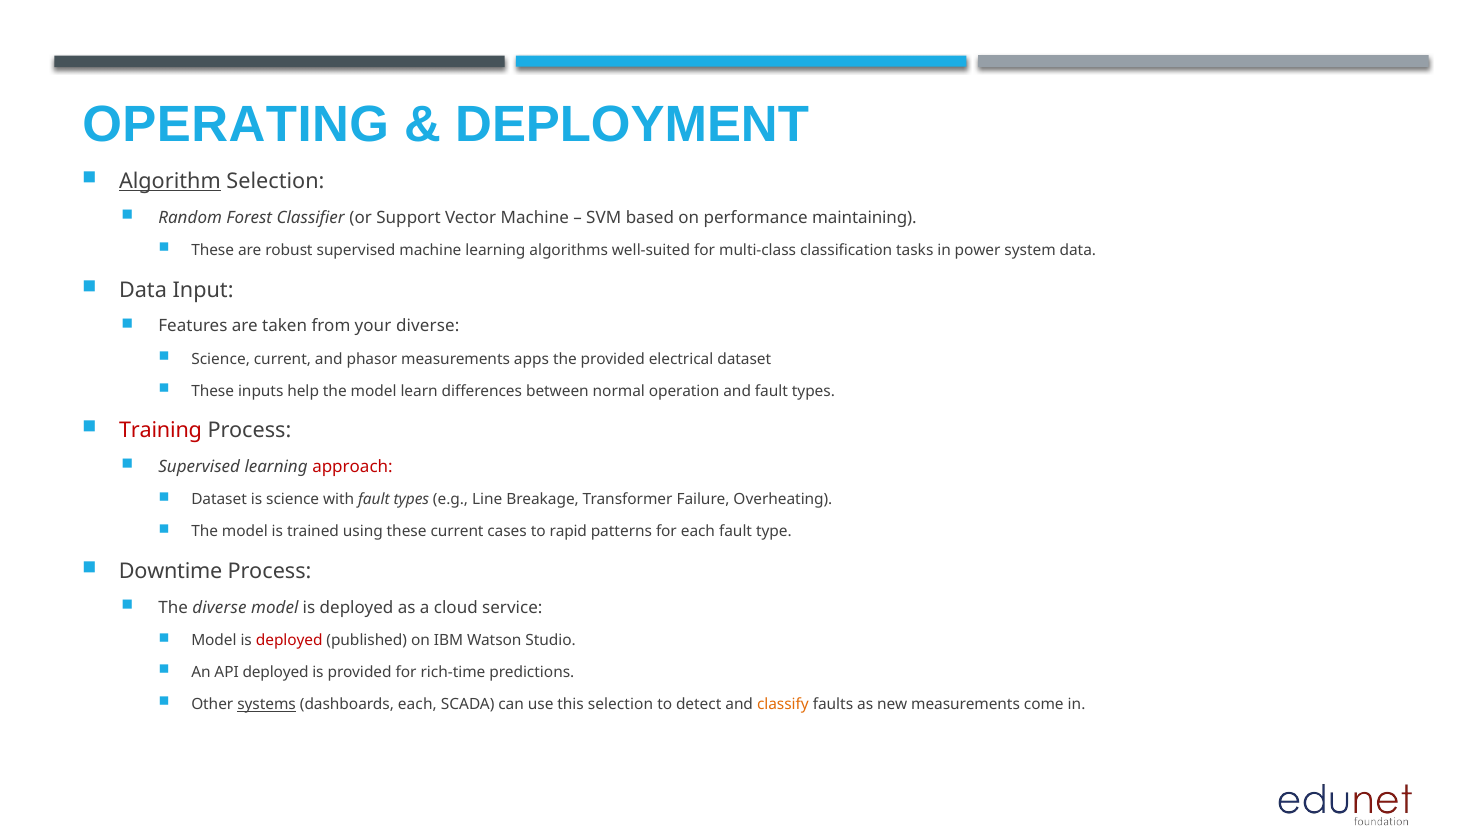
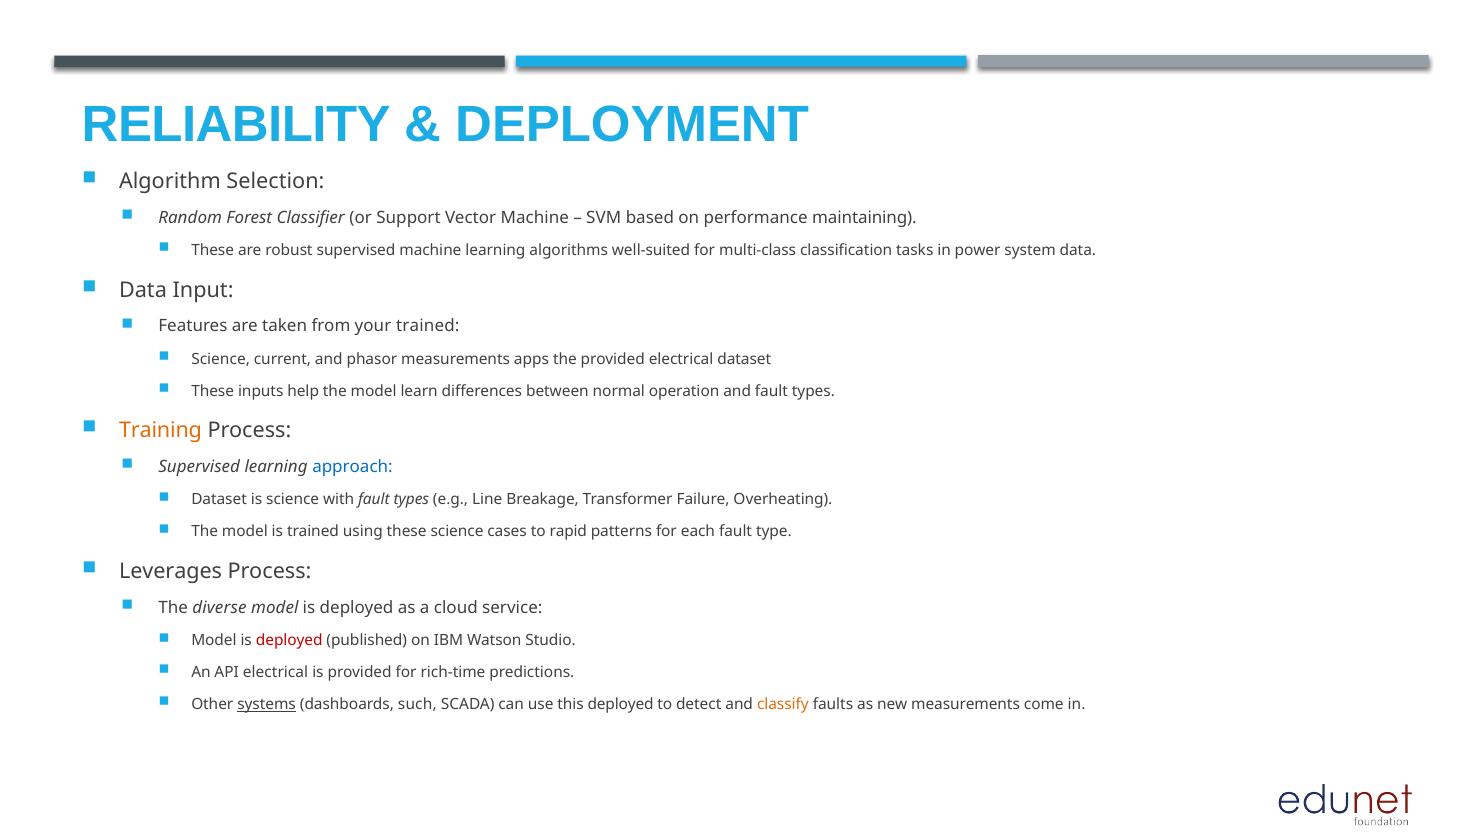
OPERATING: OPERATING -> RELIABILITY (236, 125)
Algorithm underline: present -> none (170, 181)
your diverse: diverse -> trained (428, 326)
Training colour: red -> orange (161, 431)
approach colour: red -> blue (352, 467)
these current: current -> science (457, 532)
Downtime: Downtime -> Leverages (171, 572)
API deployed: deployed -> electrical (275, 673)
dashboards each: each -> such (417, 705)
this selection: selection -> deployed (621, 705)
